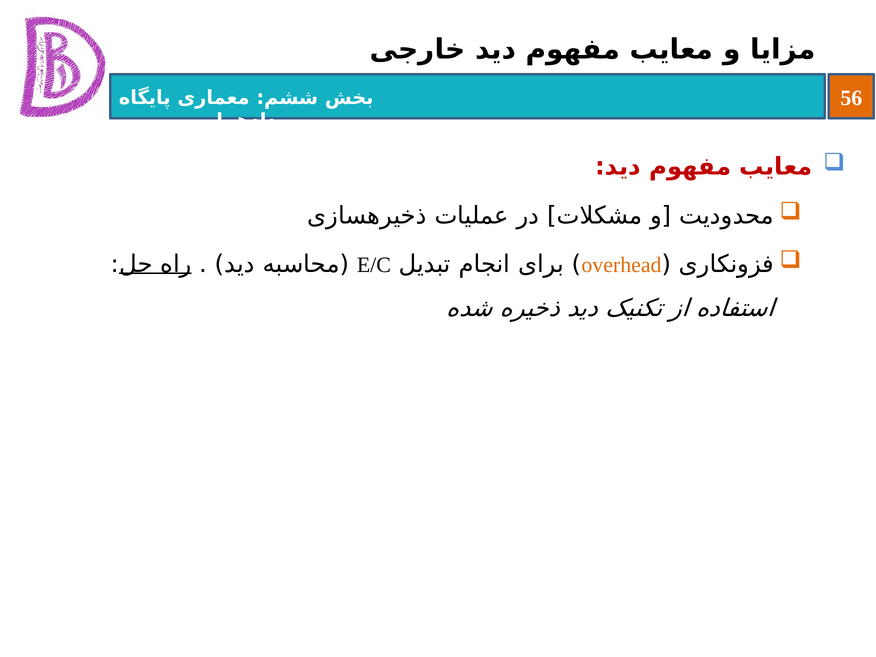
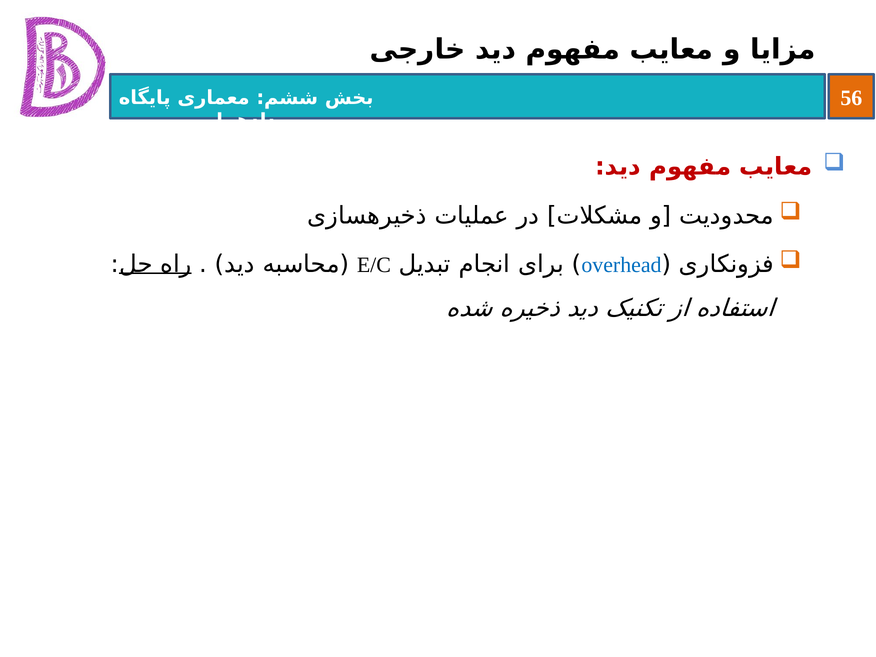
overhead colour: orange -> blue (621, 265)
